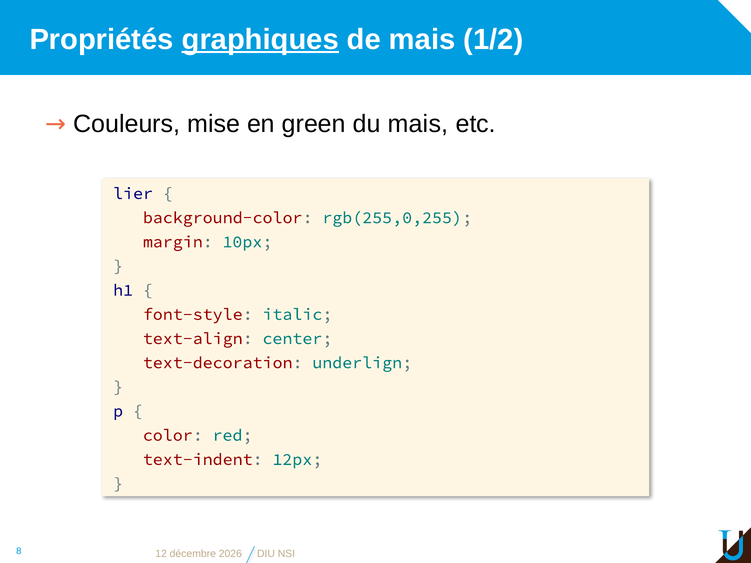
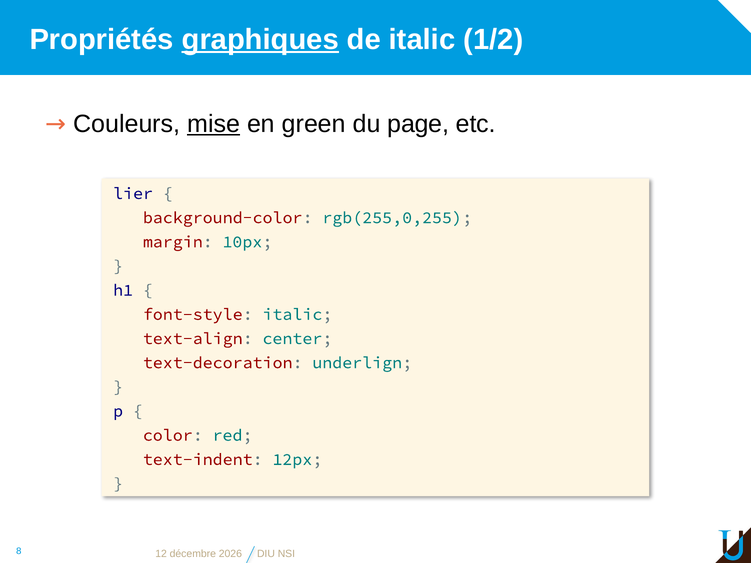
de mais: mais -> italic (422, 40)
mise underline: none -> present (214, 124)
du mais: mais -> page (418, 124)
